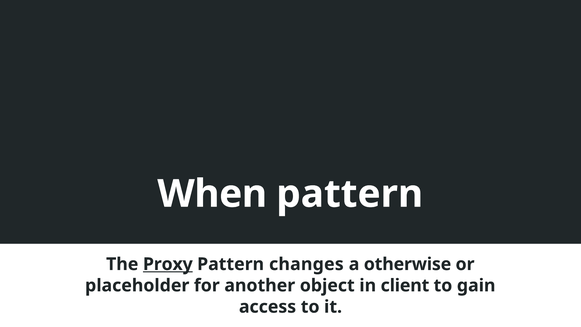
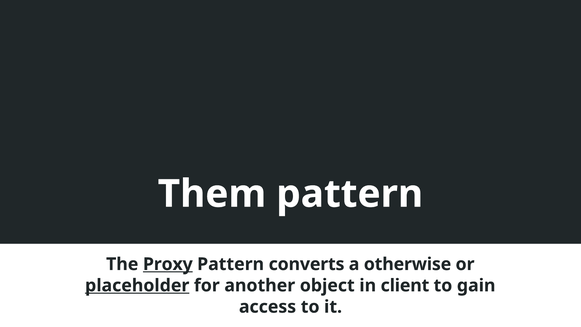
When: When -> Them (212, 194)
changes: changes -> converts (307, 264)
placeholder underline: none -> present (137, 285)
